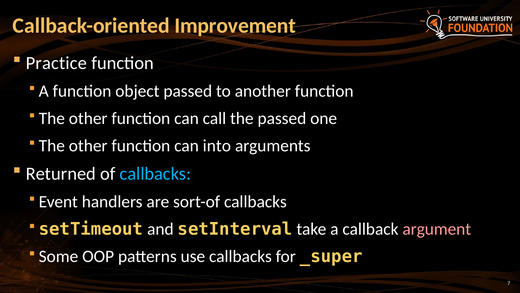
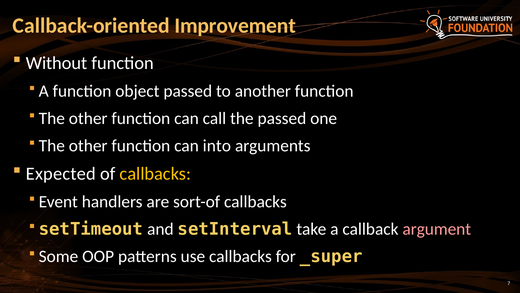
Practice: Practice -> Without (57, 63)
Returned: Returned -> Expected (61, 174)
callbacks colour: light blue -> yellow (155, 174)
